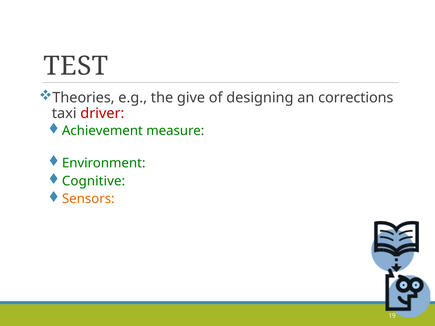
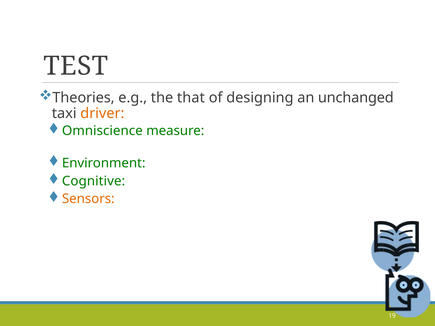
give: give -> that (191, 98)
corrections: corrections -> unchanged (356, 98)
driver colour: red -> orange (102, 113)
Achievement: Achievement -> Omniscience (102, 131)
